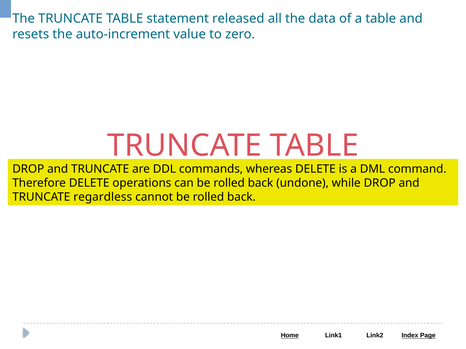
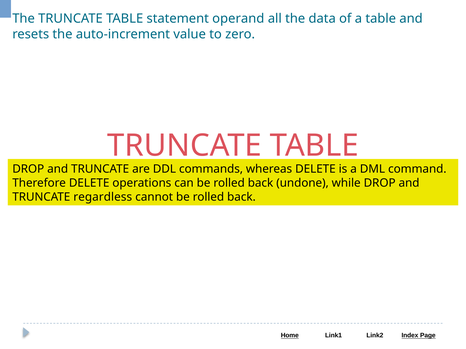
released: released -> operand (238, 19)
